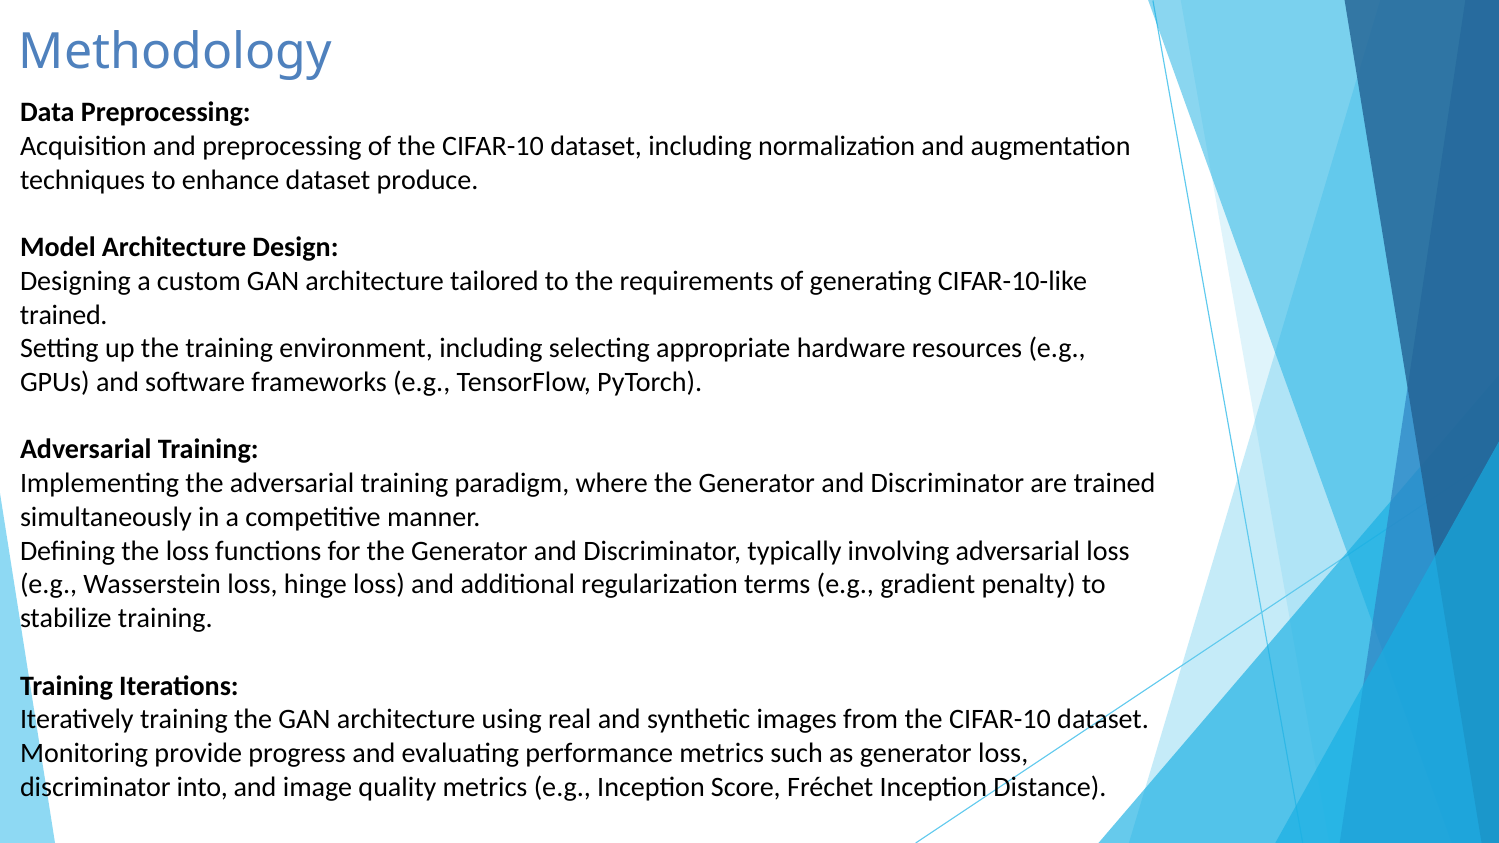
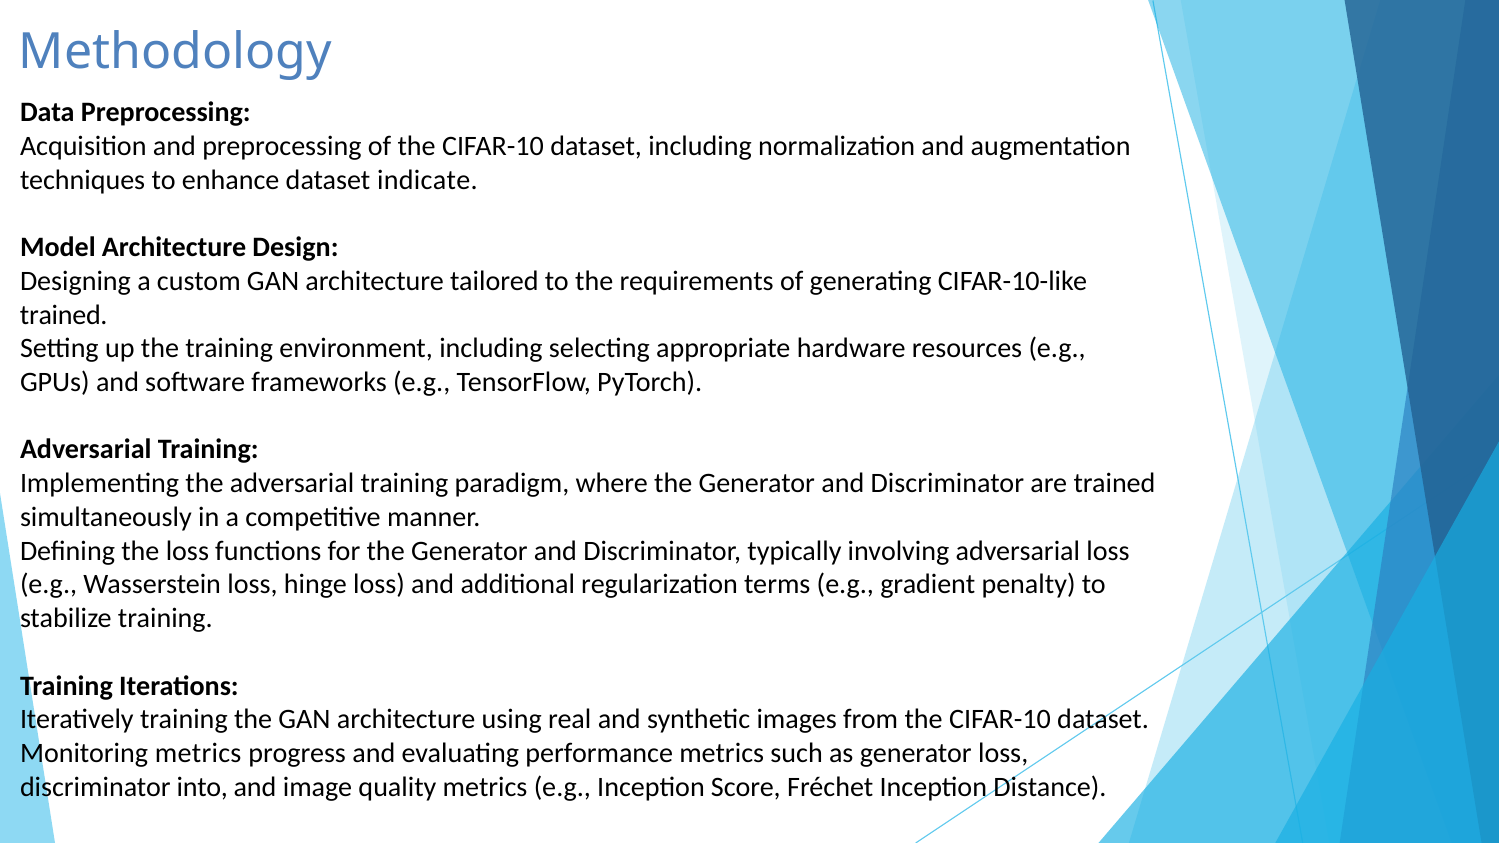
produce: produce -> indicate (427, 180)
Monitoring provide: provide -> metrics (198, 753)
